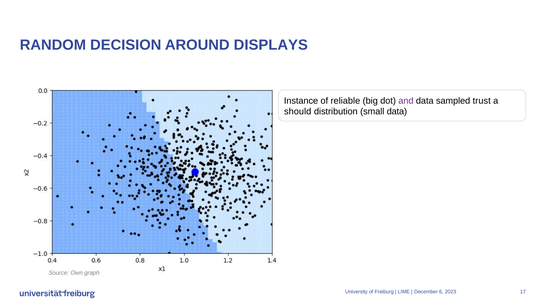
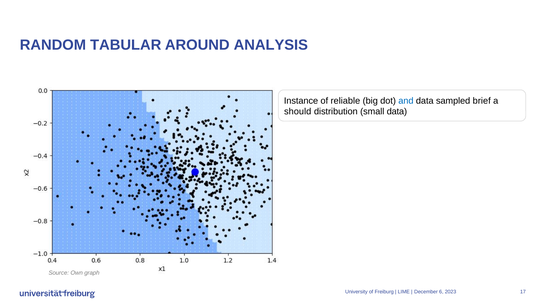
DECISION: DECISION -> TABULAR (126, 45)
DISPLAYS: DISPLAYS -> ANALYSIS (271, 45)
and colour: purple -> blue (406, 101)
trust: trust -> brief (482, 101)
